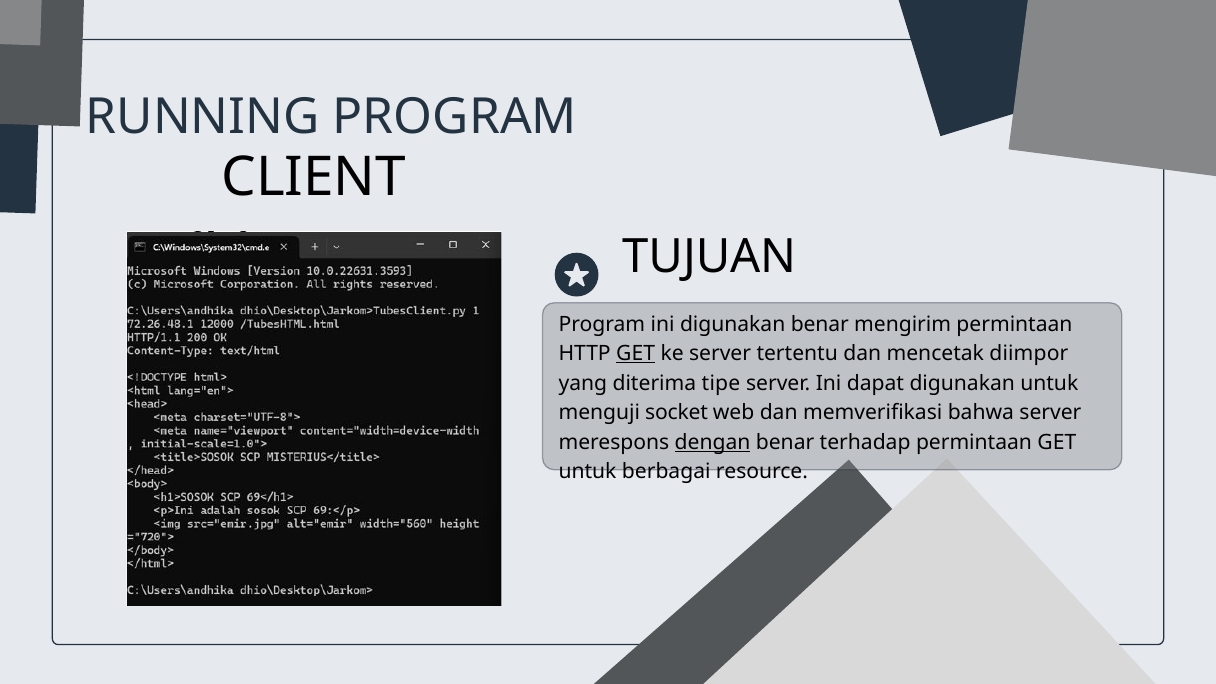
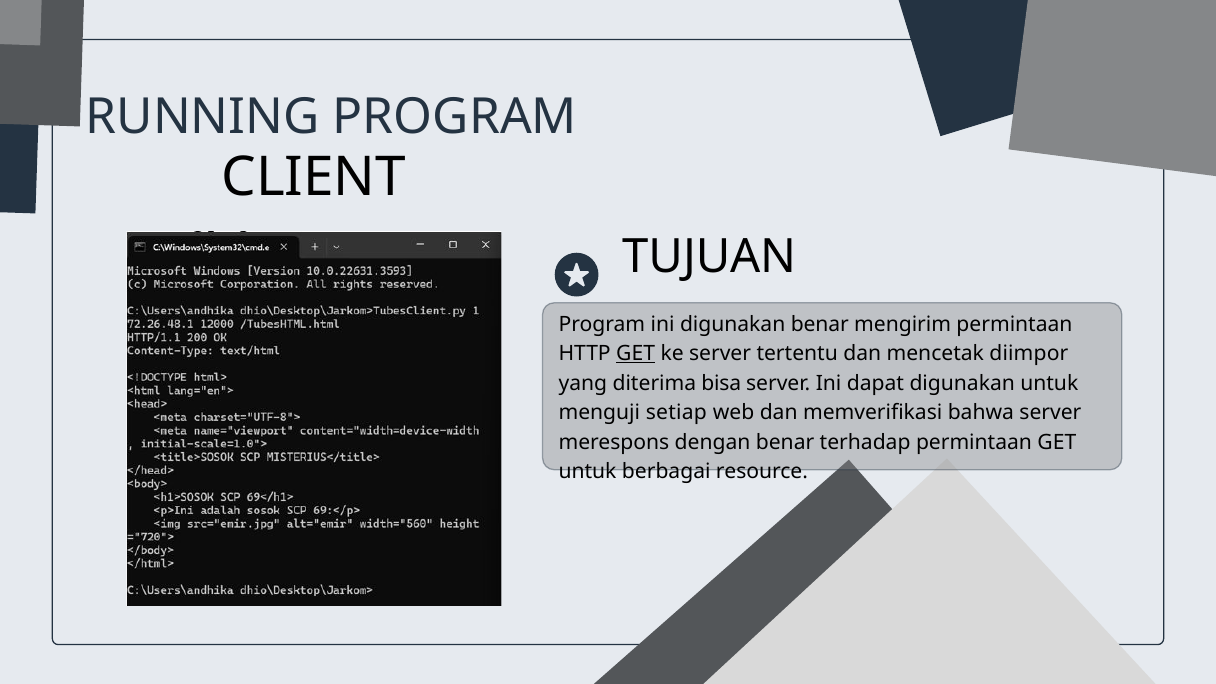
tipe: tipe -> bisa (721, 383)
socket: socket -> setiap (676, 413)
dengan underline: present -> none (713, 442)
